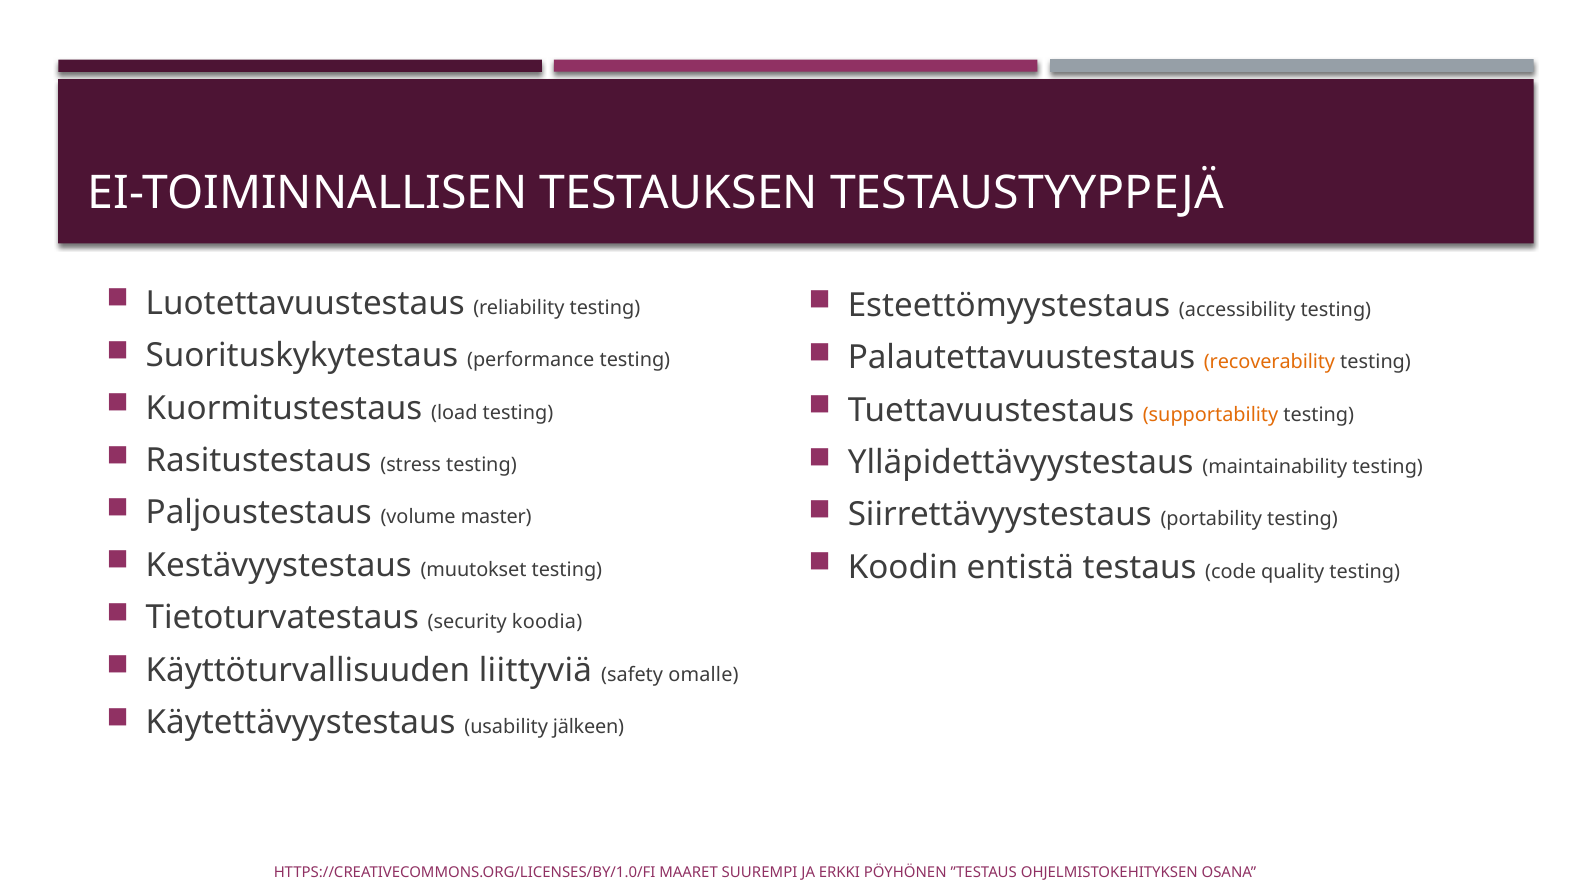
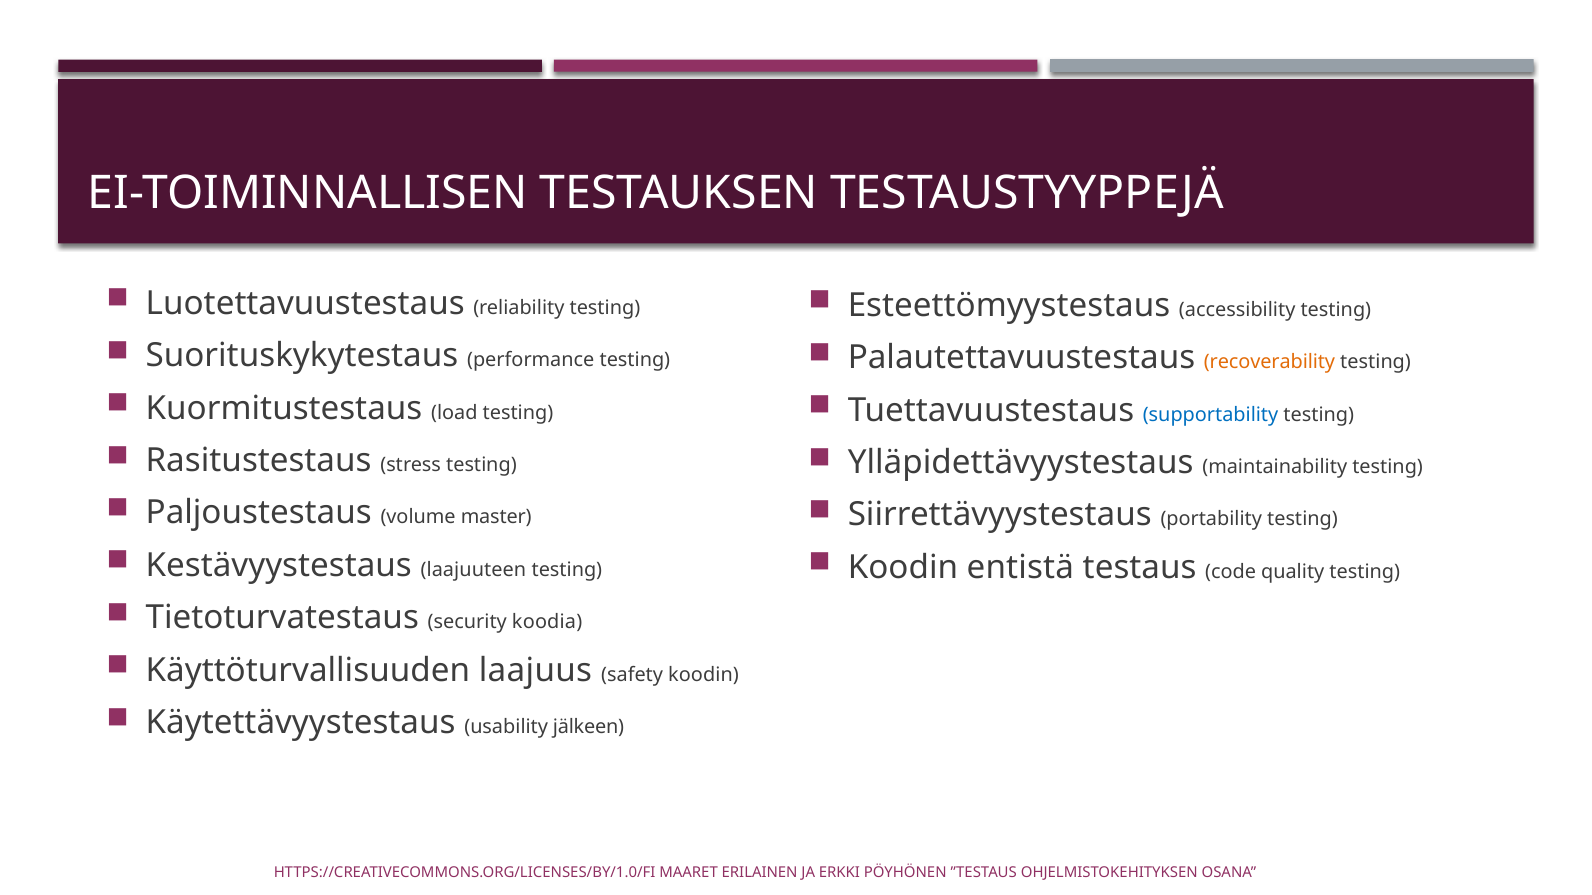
supportability colour: orange -> blue (1211, 415)
muutokset: muutokset -> laajuuteen (473, 570)
liittyviä: liittyviä -> laajuus (535, 671)
safety omalle: omalle -> koodin (704, 675)
SUUREMPI: SUUREMPI -> ERILAINEN (760, 873)
